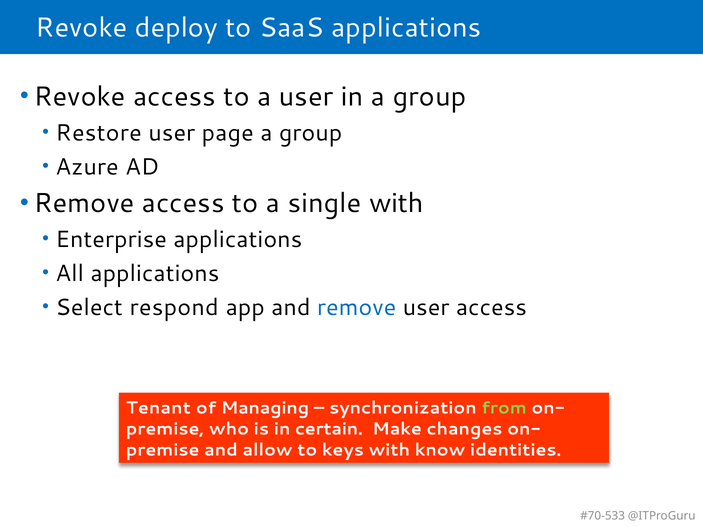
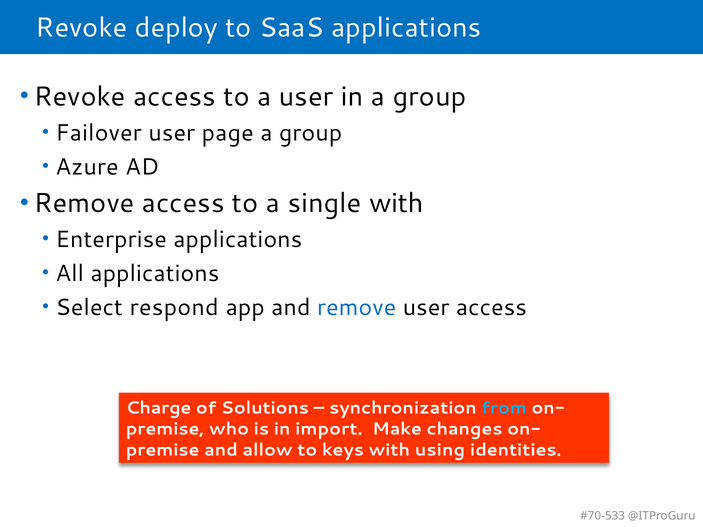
Restore: Restore -> Failover (99, 133)
Tenant: Tenant -> Charge (159, 408)
Managing: Managing -> Solutions (265, 408)
from colour: light green -> light blue (504, 408)
certain: certain -> import (329, 429)
know: know -> using (440, 450)
